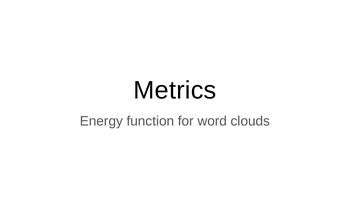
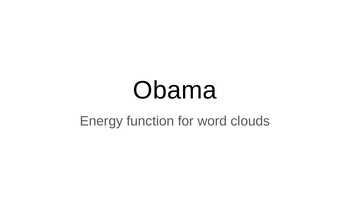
Metrics: Metrics -> Obama (175, 90)
